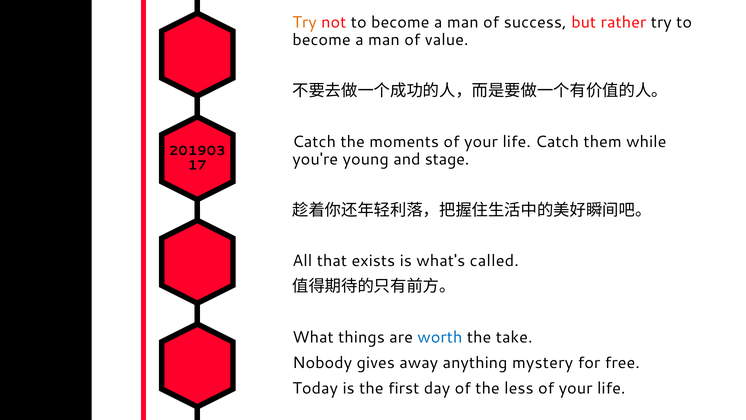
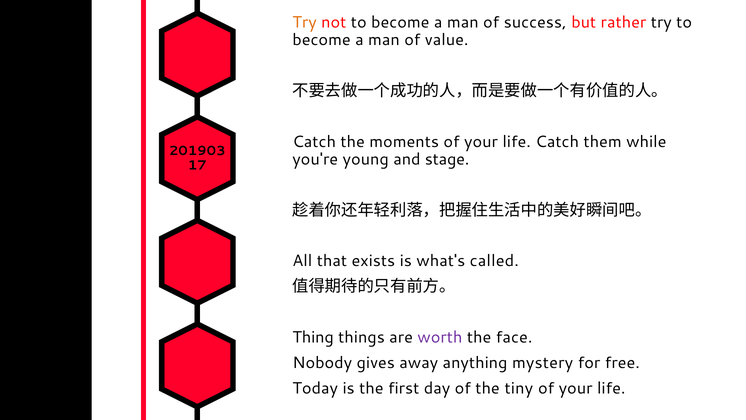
What: What -> Thing (313, 337)
worth colour: blue -> purple (440, 337)
take: take -> face (514, 337)
less: less -> tiny (519, 388)
